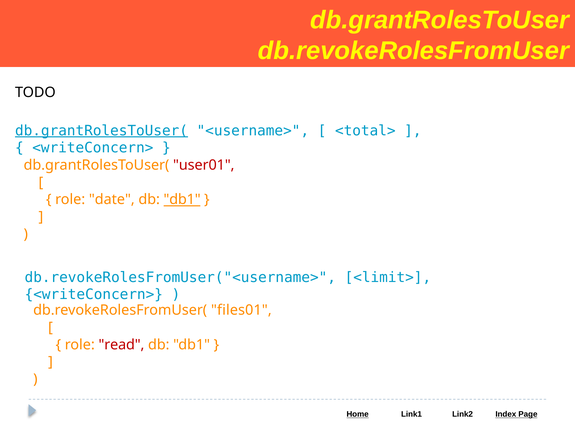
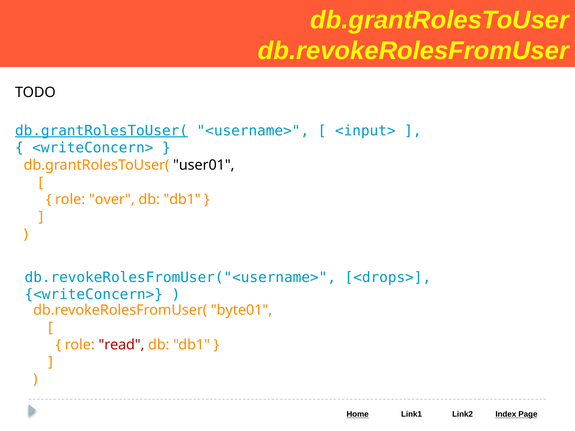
<total>: <total> -> <input> (365, 131)
user01 colour: red -> black (204, 165)
date: date -> over (112, 200)
db1 underline: present -> none (182, 200)
<limit>: <limit> -> <drops> (388, 277)
files01: files01 -> byte01 (241, 310)
